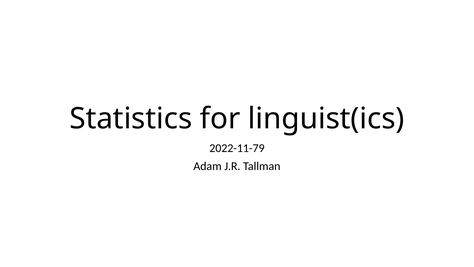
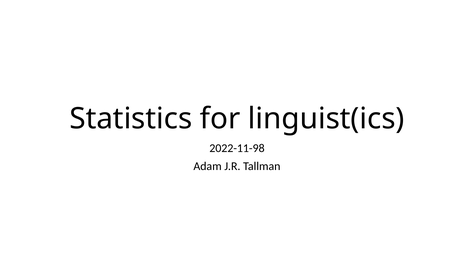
2022-11-79: 2022-11-79 -> 2022-11-98 (237, 148)
